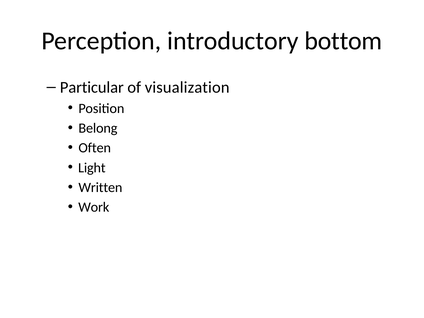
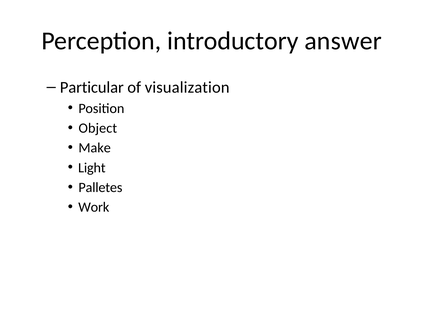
bottom: bottom -> answer (343, 41)
Belong: Belong -> Object (98, 128)
Often: Often -> Make (95, 148)
Written: Written -> Palletes (100, 188)
